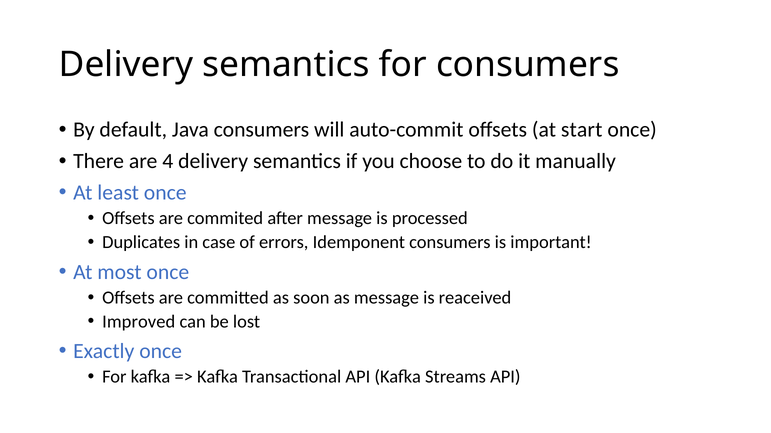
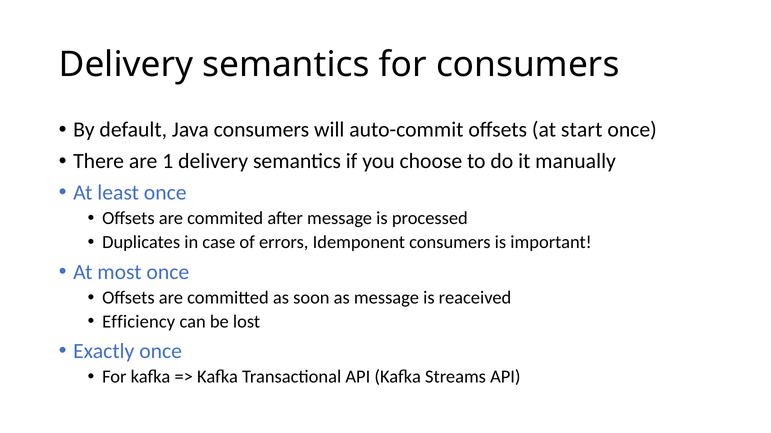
4: 4 -> 1 (168, 161)
Improved: Improved -> Efficiency (139, 322)
